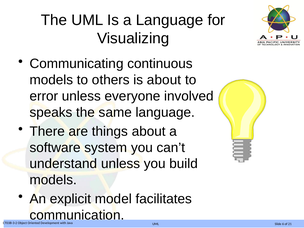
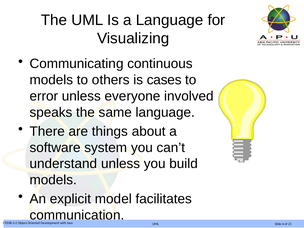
is about: about -> cases (164, 80)
